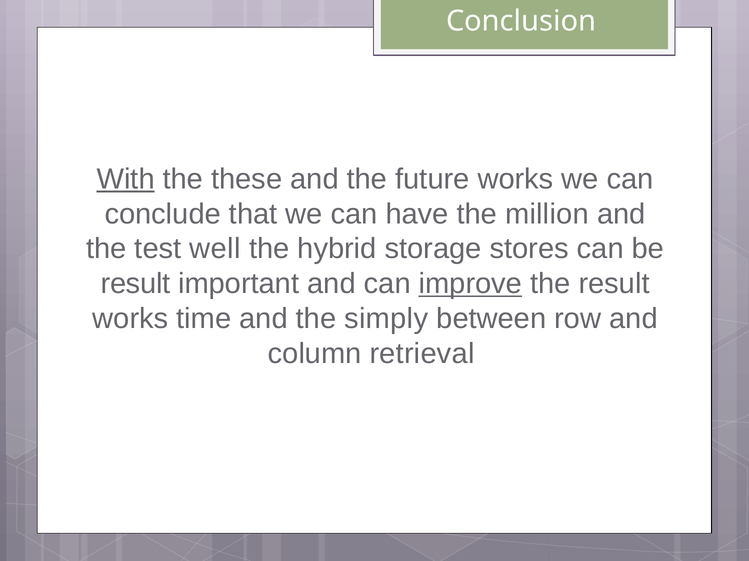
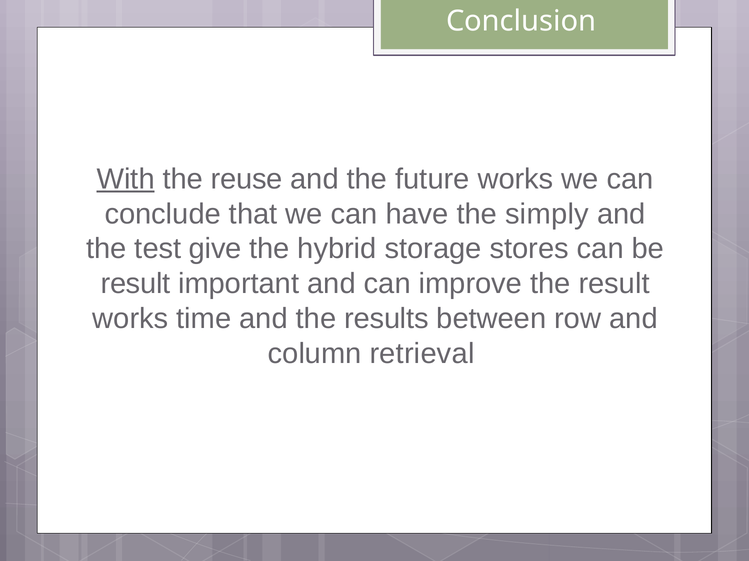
these: these -> reuse (247, 179)
million: million -> simply (547, 214)
well: well -> give (215, 249)
improve underline: present -> none (470, 284)
simply: simply -> results (386, 319)
